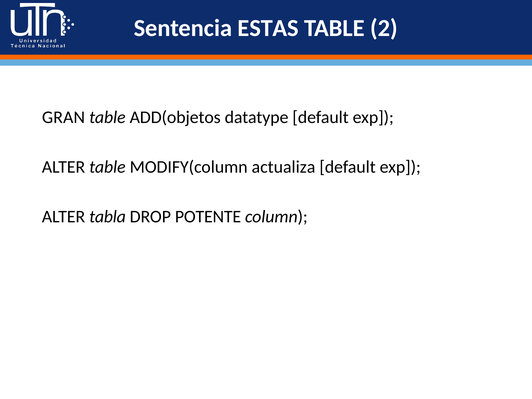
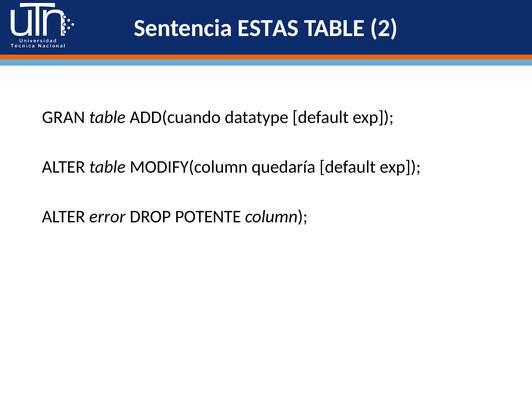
ADD(objetos: ADD(objetos -> ADD(cuando (175, 117)
actualiza: actualiza -> quedaría (284, 167)
tabla: tabla -> error (107, 217)
